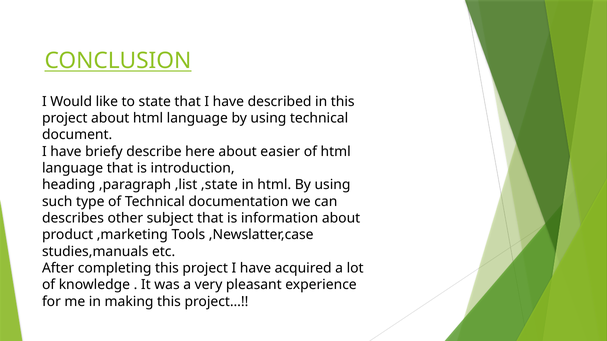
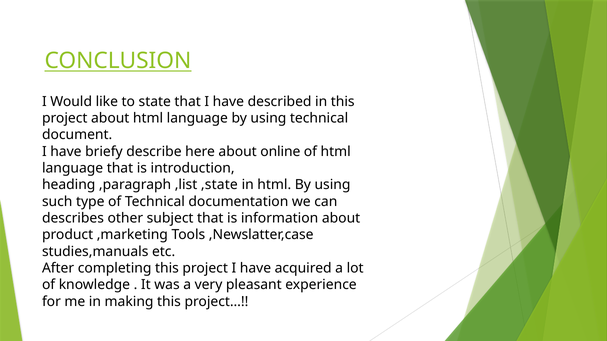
easier: easier -> online (280, 152)
